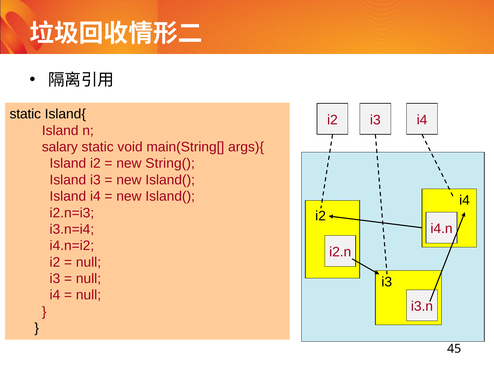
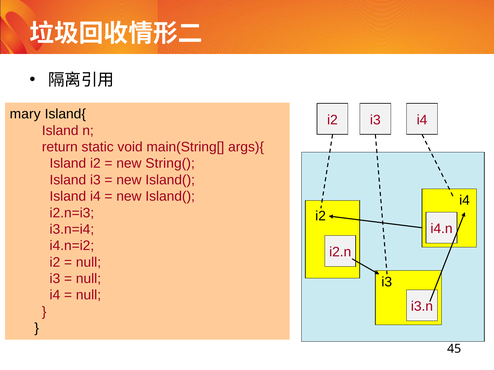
static: static -> mary (25, 114)
salary: salary -> return (60, 147)
